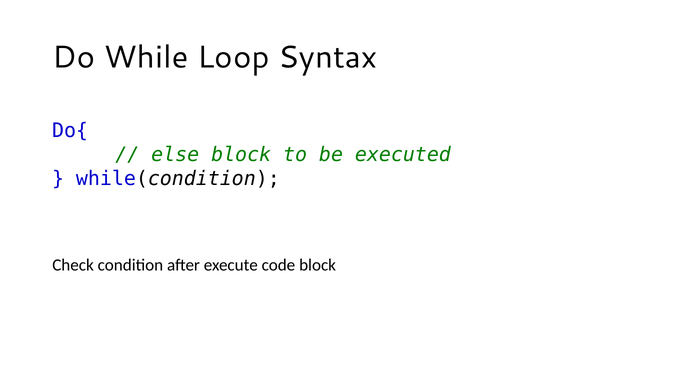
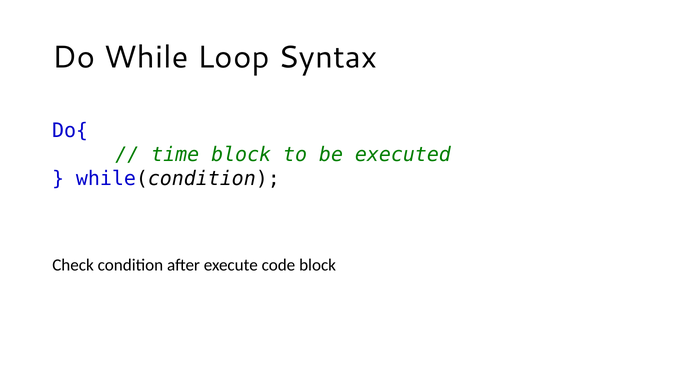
else: else -> time (175, 155)
